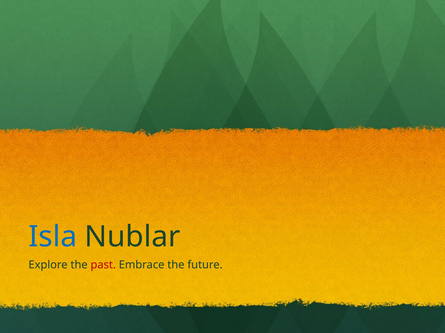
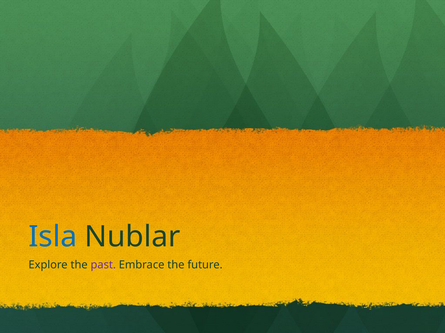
past colour: red -> purple (103, 266)
